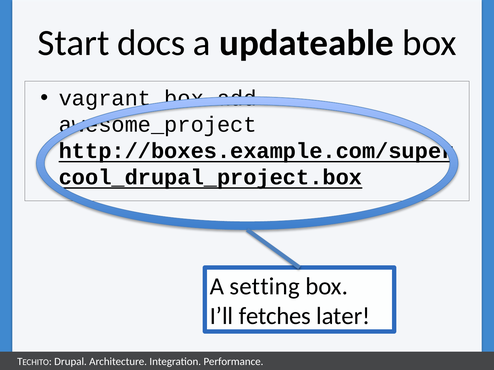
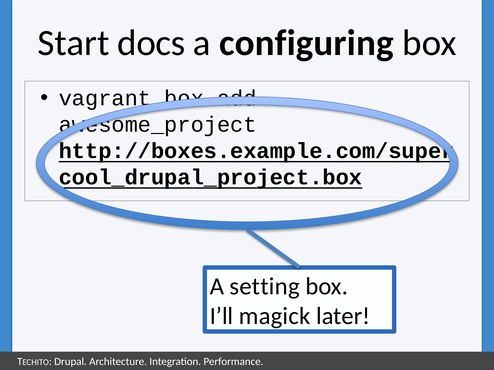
updateable: updateable -> configuring (306, 43)
fetches: fetches -> magick (275, 316)
